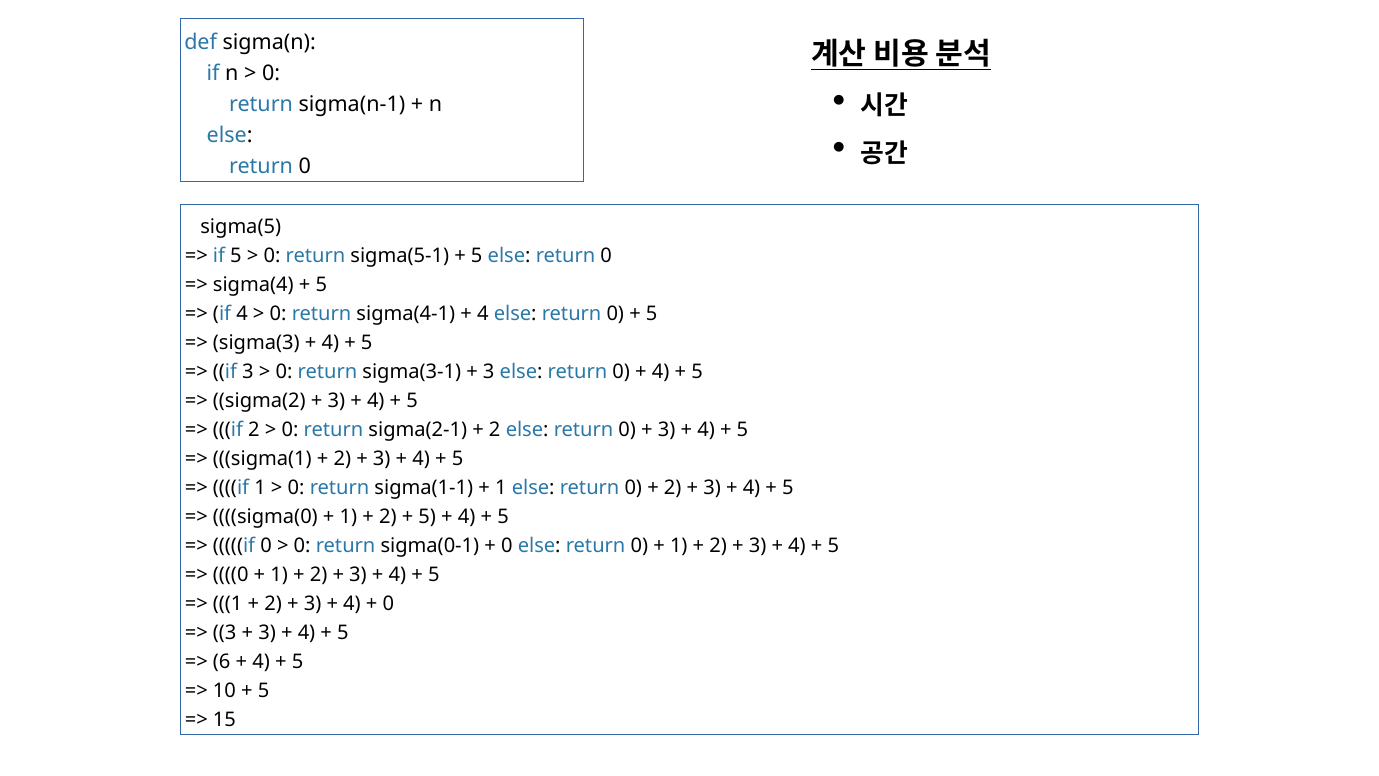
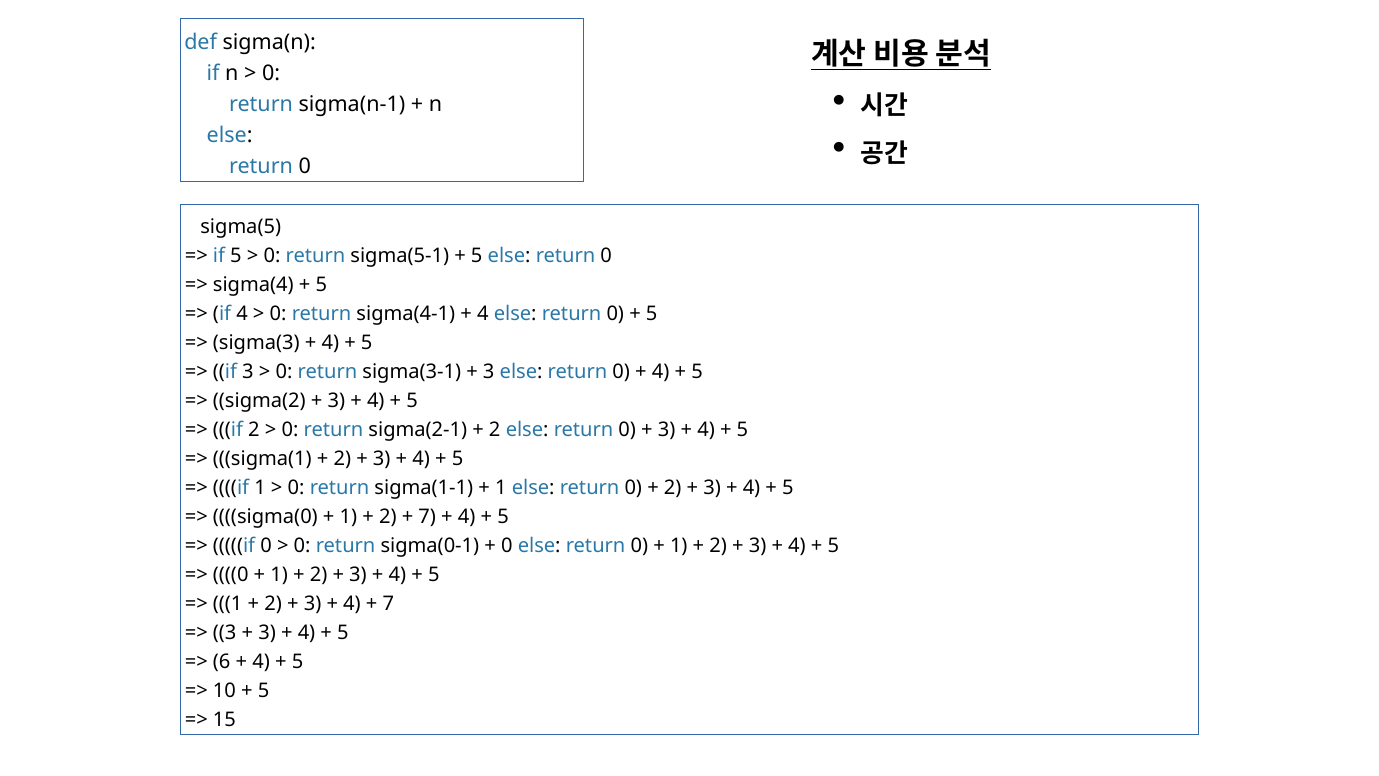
5: 5 -> 7 (427, 517)
0: 0 -> 7 (388, 604)
